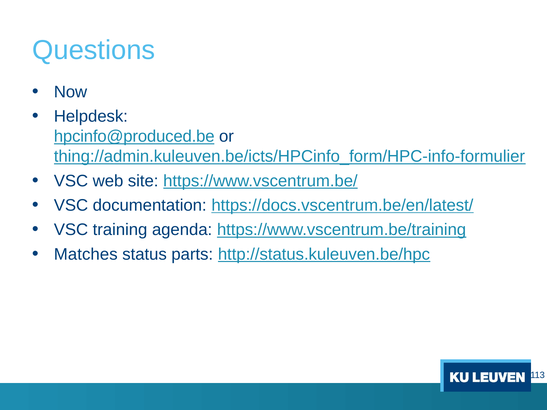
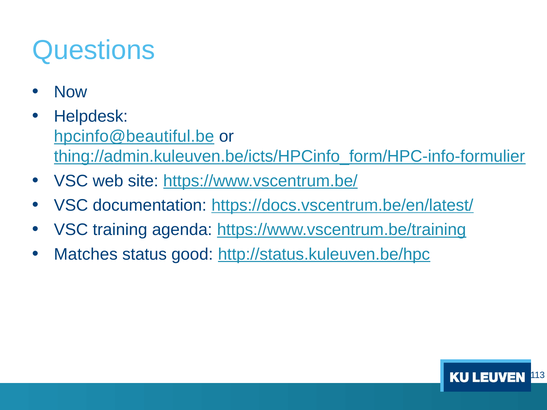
hpcinfo@produced.be: hpcinfo@produced.be -> hpcinfo@beautiful.be (134, 136)
parts: parts -> good (192, 254)
